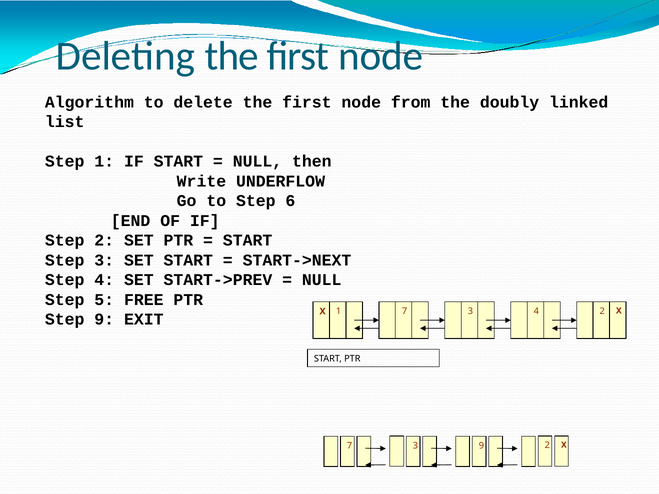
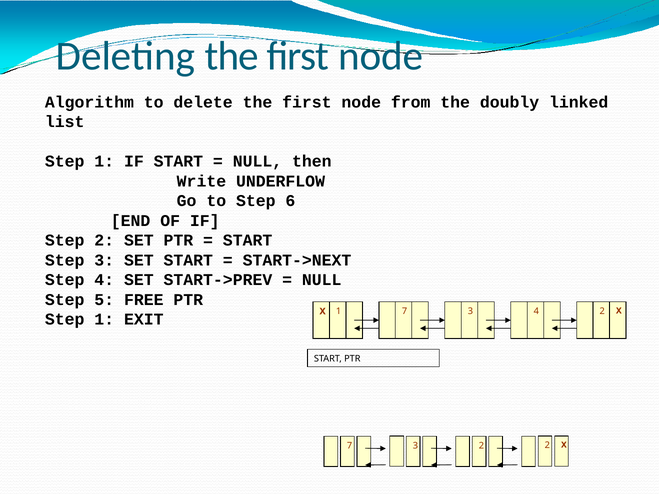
9: 9 -> 1 (104, 320)
3 9: 9 -> 2 (481, 446)
